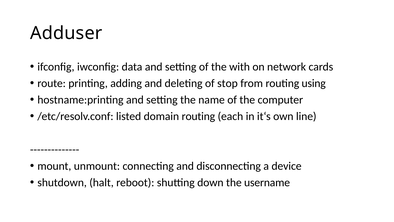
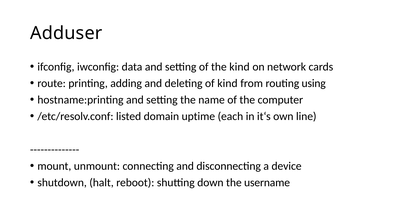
the with: with -> kind (239, 67)
of stop: stop -> kind (227, 83)
domain routing: routing -> uptime (198, 116)
